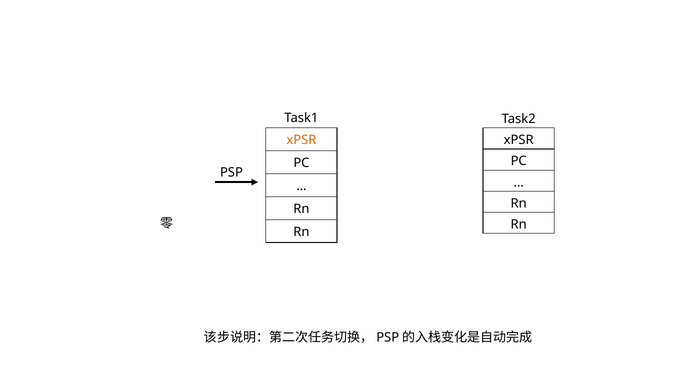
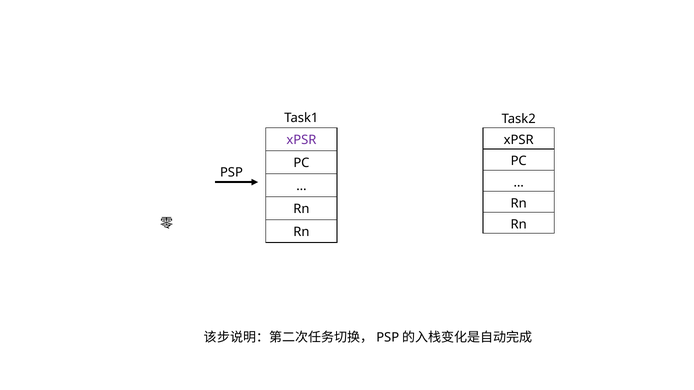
xPSR colour: orange -> purple (301, 140)
